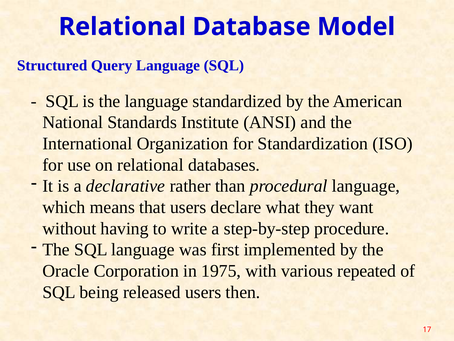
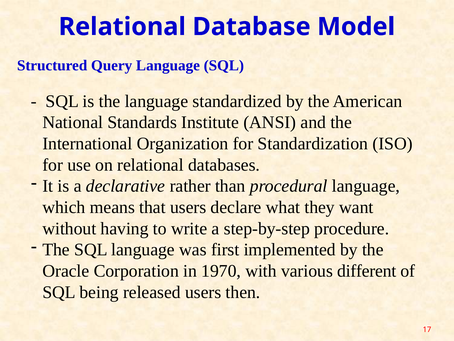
1975: 1975 -> 1970 (221, 271)
repeated: repeated -> different (367, 271)
